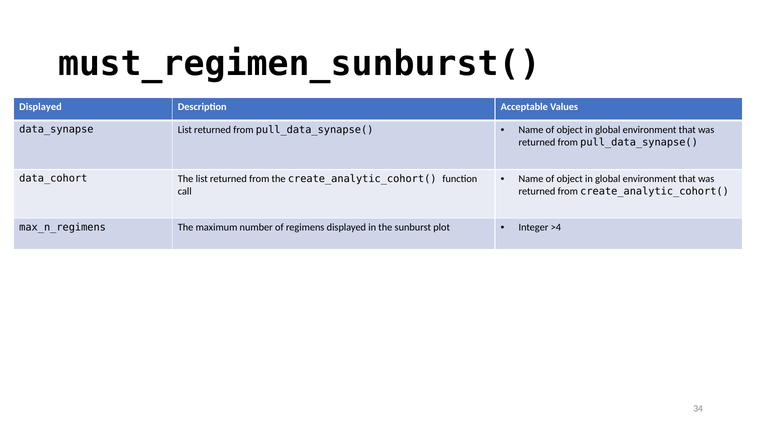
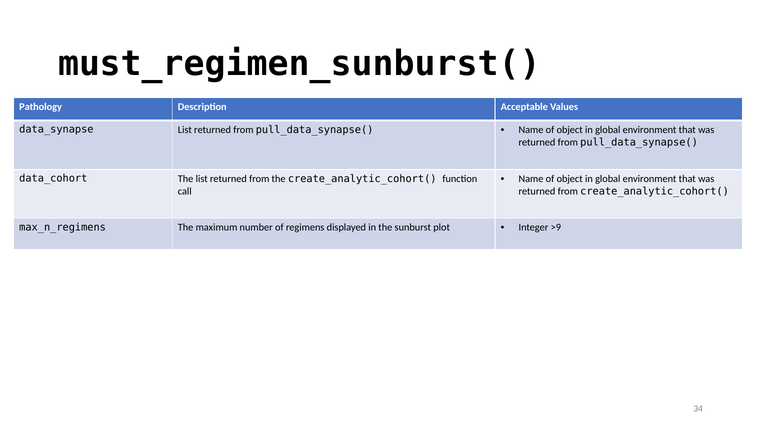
Displayed: Displayed -> Pathology (41, 107)
>4: >4 -> >9 (556, 228)
